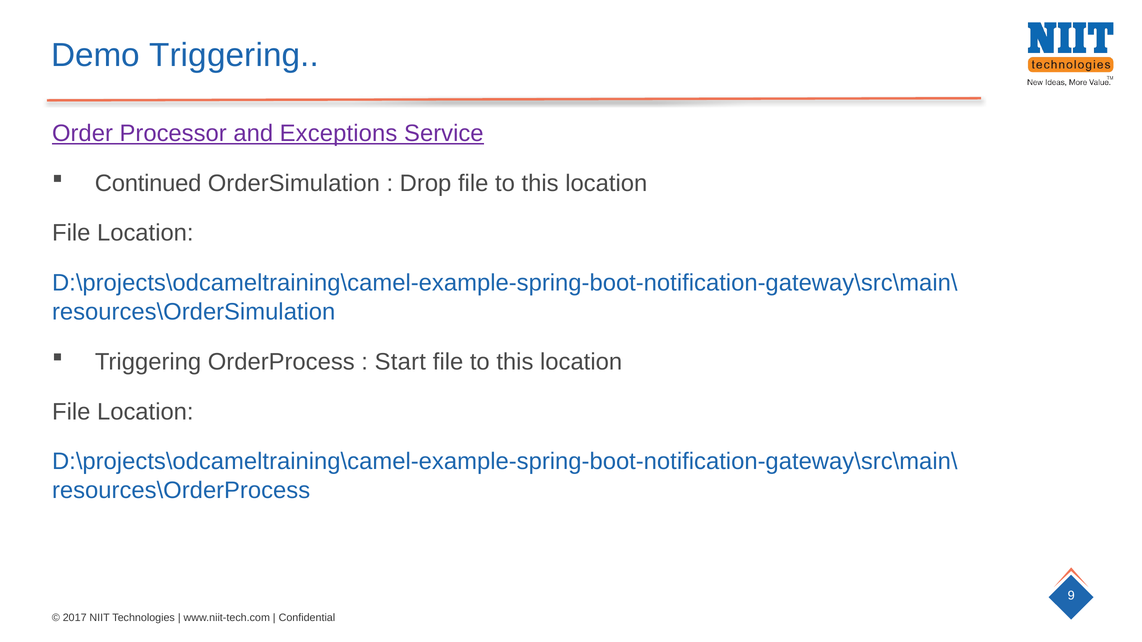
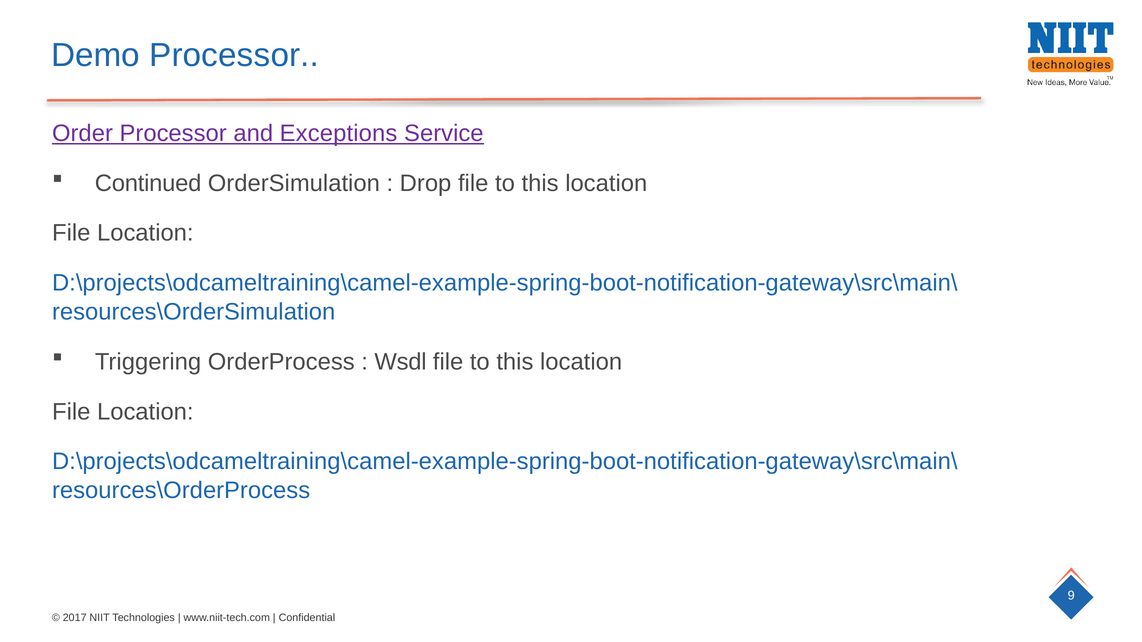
Demo Triggering: Triggering -> Processor (234, 56)
Start: Start -> Wsdl (401, 362)
